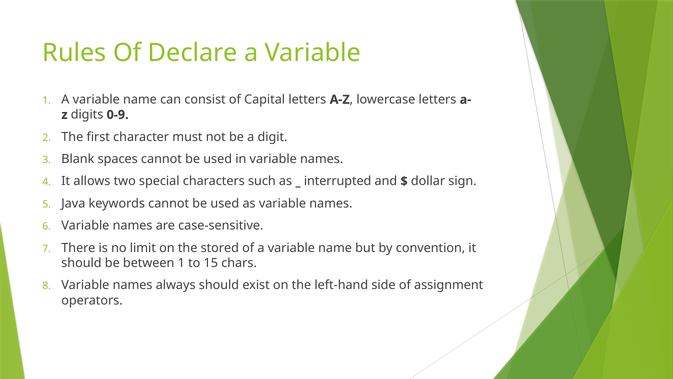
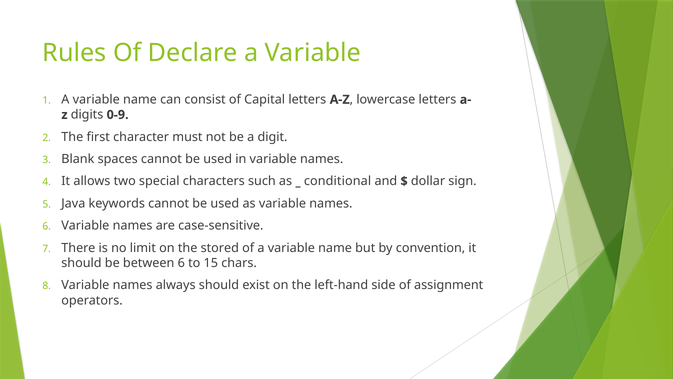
interrupted: interrupted -> conditional (338, 181)
between 1: 1 -> 6 (181, 263)
